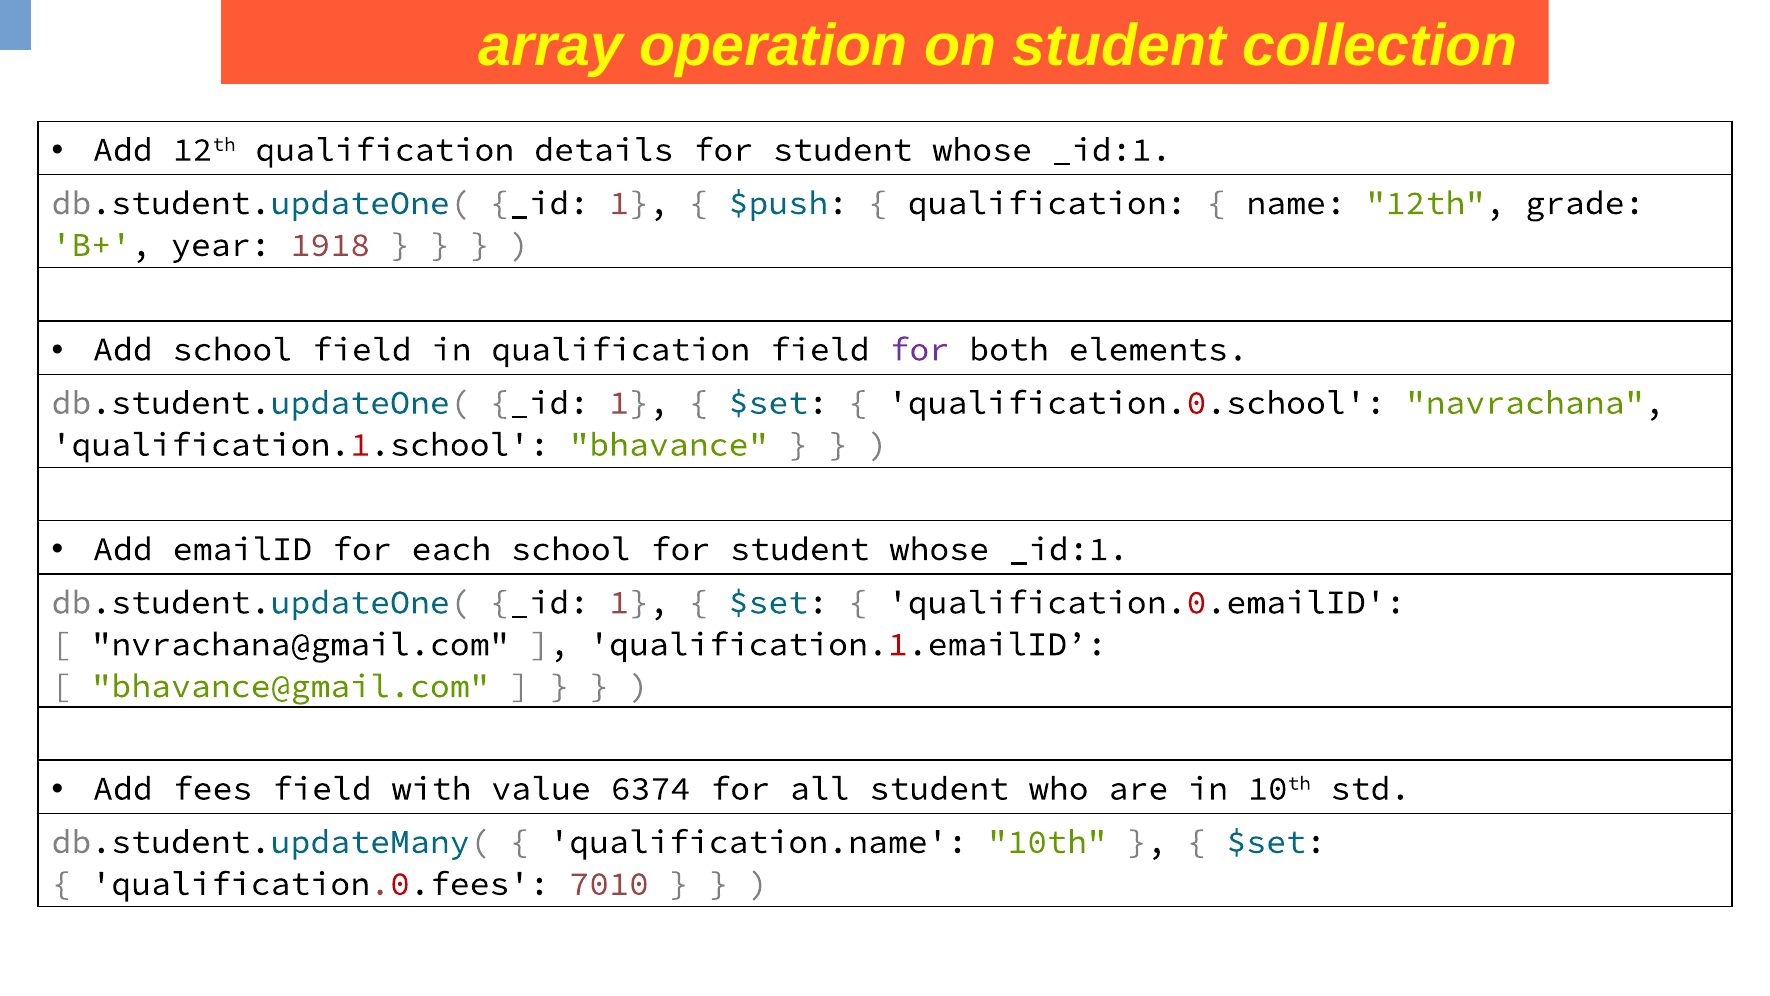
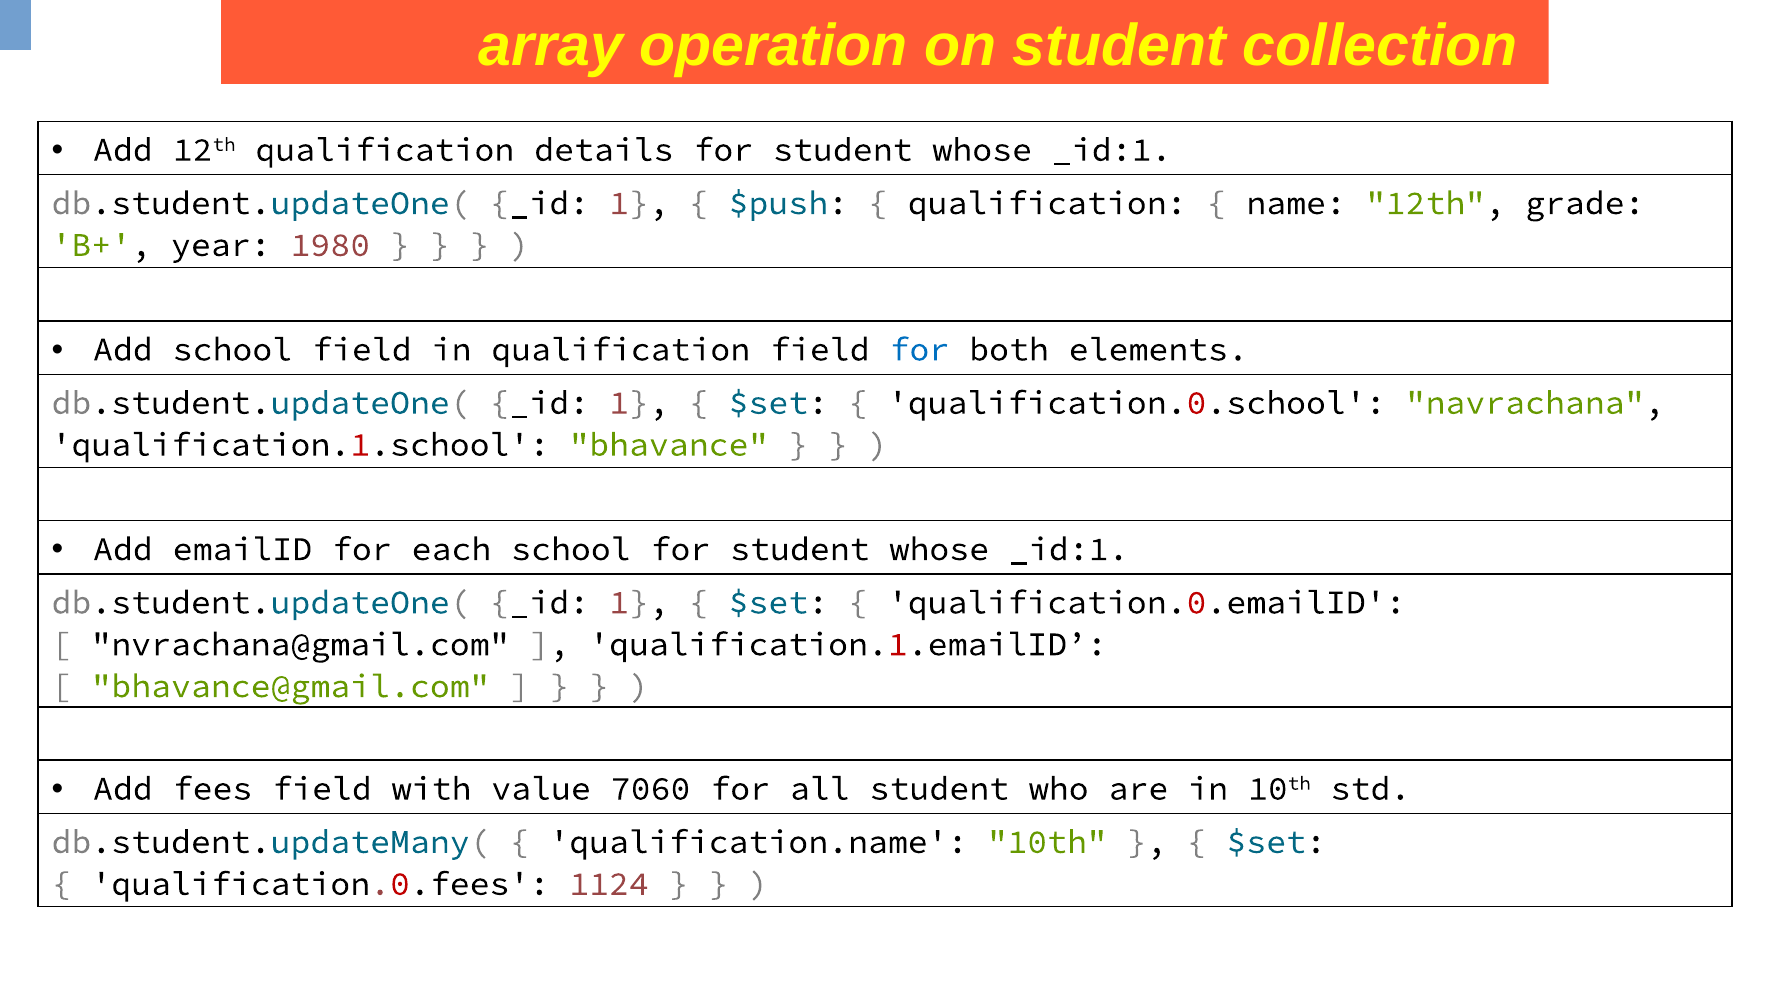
1918: 1918 -> 1980 (330, 245)
for colour: purple -> blue (919, 349)
6374: 6374 -> 7060 (651, 788)
7010: 7010 -> 1124 (609, 883)
